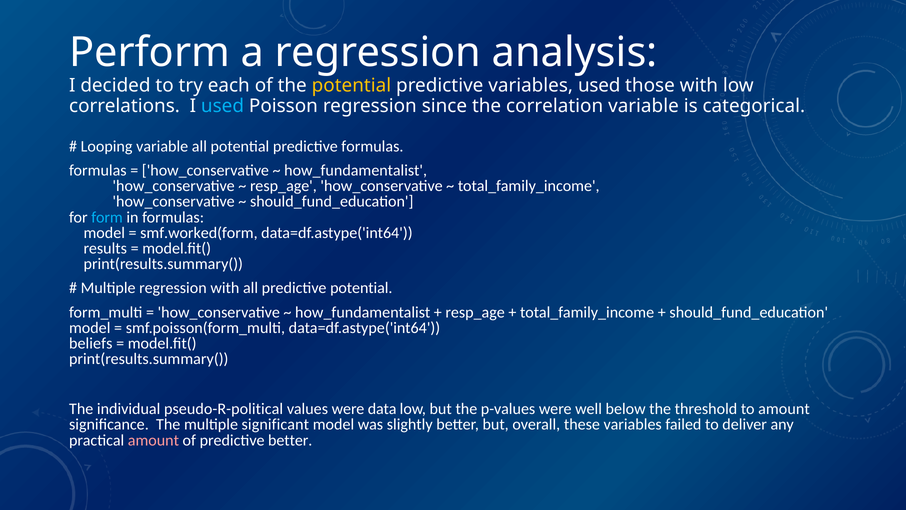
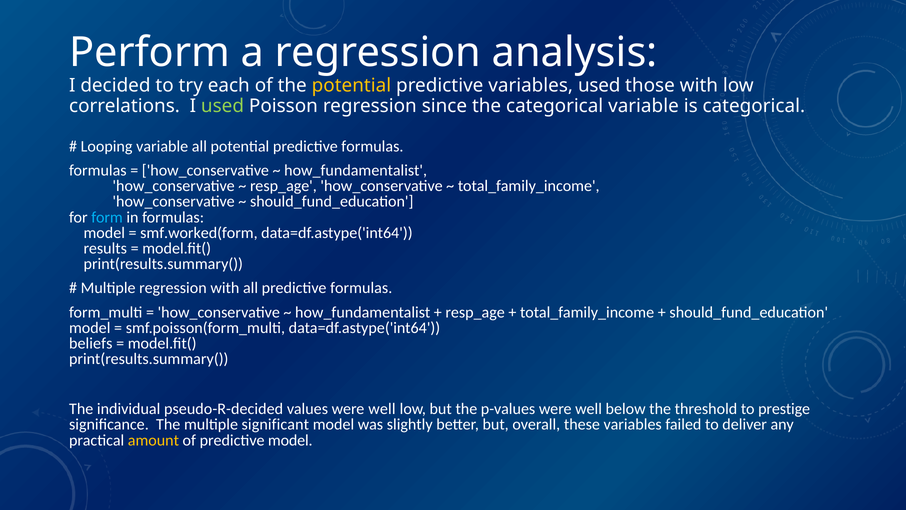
used colour: light blue -> light green (222, 106)
the correlation: correlation -> categorical (555, 106)
all predictive potential: potential -> formulas (361, 288)
pseudo-R-political: pseudo-R-political -> pseudo-R-decided (224, 409)
values were data: data -> well (382, 409)
to amount: amount -> prestige (784, 409)
amount colour: pink -> yellow (153, 440)
predictive better: better -> model (290, 440)
